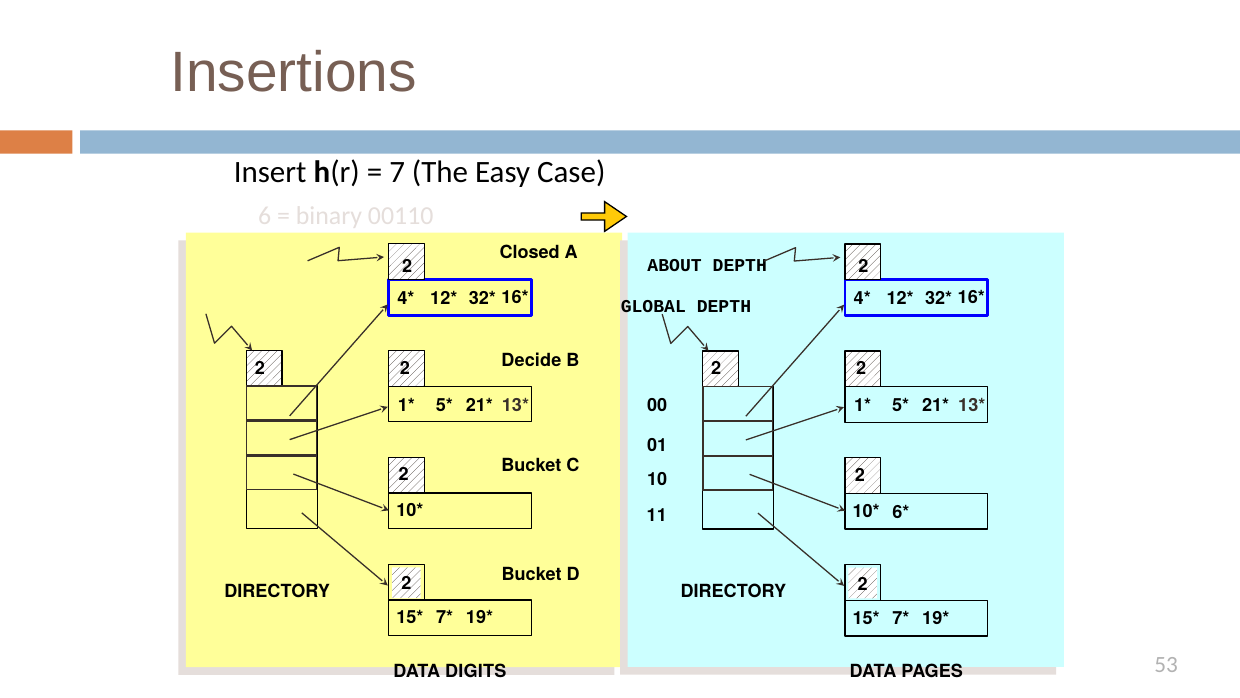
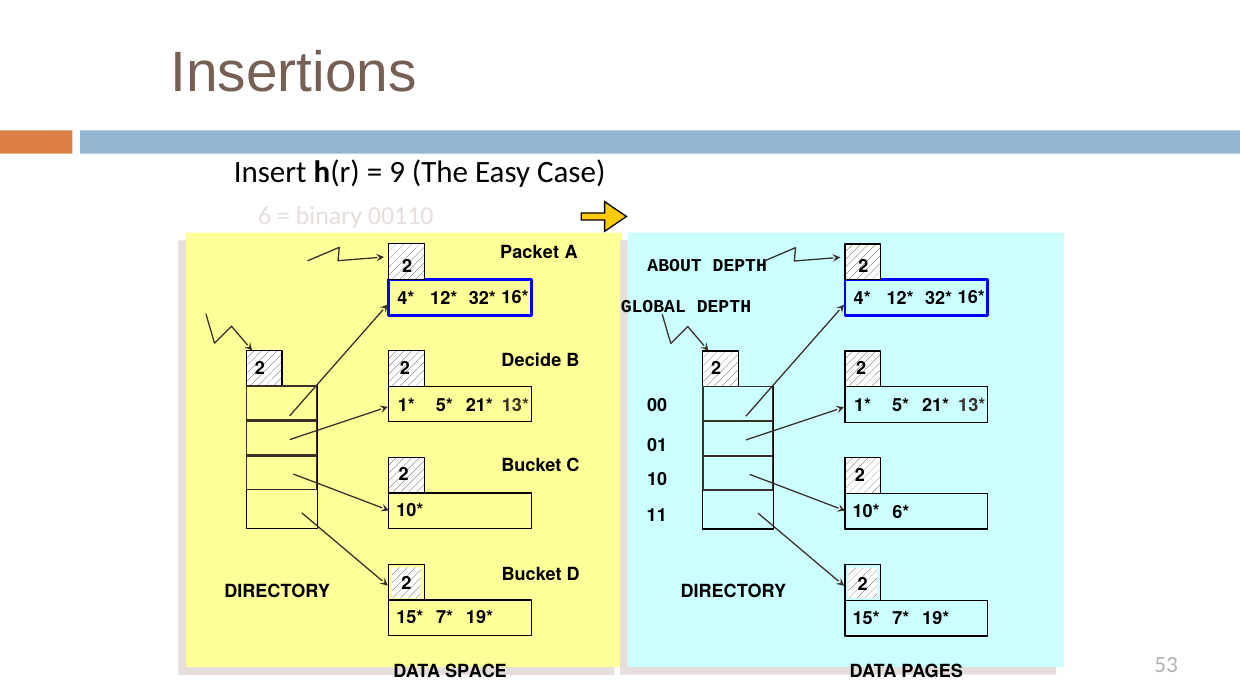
7: 7 -> 9 (397, 173)
Closed: Closed -> Packet (530, 252)
DIGITS: DIGITS -> SPACE (476, 671)
